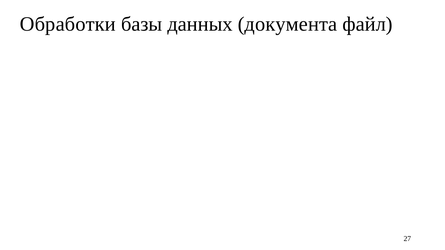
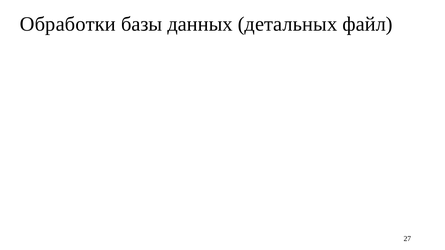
документа: документа -> детальных (287, 24)
